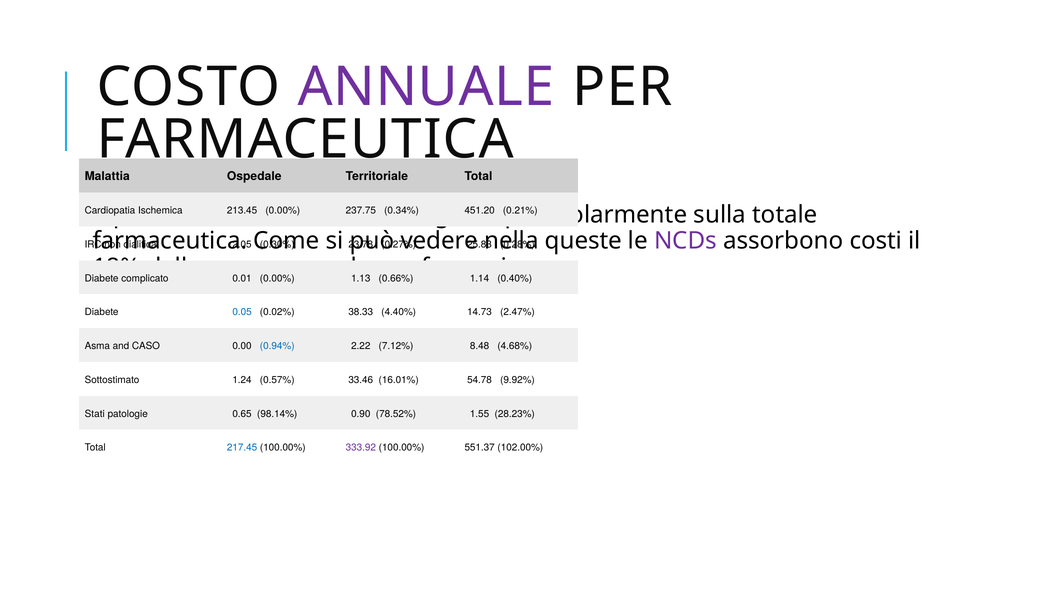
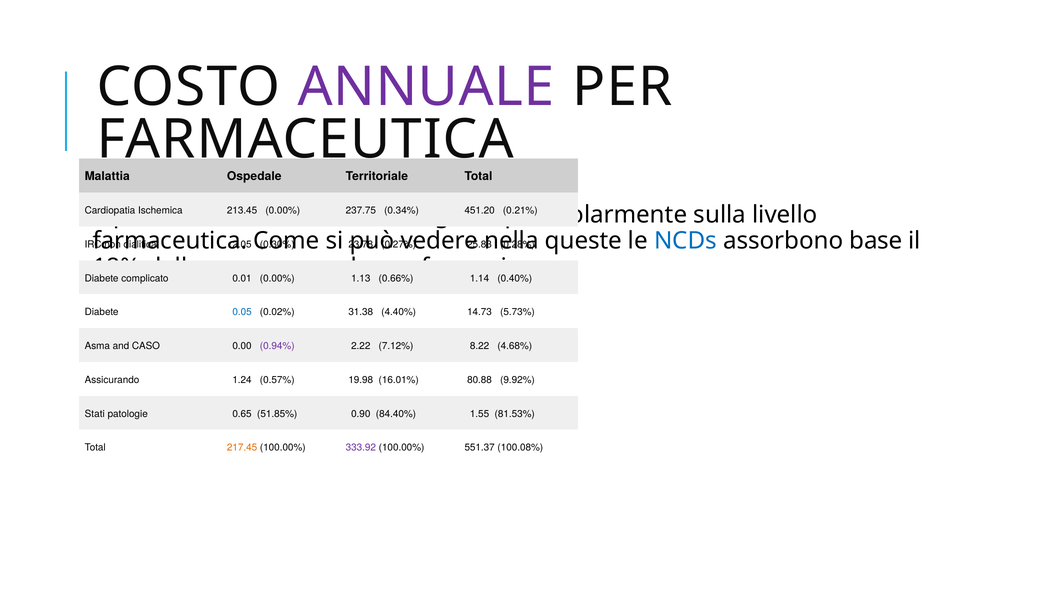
totale: totale -> livello (785, 215)
NCDs colour: purple -> blue (685, 241)
costi: costi -> base (876, 241)
38.33: 38.33 -> 31.38 (361, 312)
2.47%: 2.47% -> 5.73% (517, 312)
0.94% colour: blue -> purple (277, 346)
8.48: 8.48 -> 8.22 (480, 346)
Sottostimato: Sottostimato -> Assicurando (112, 380)
33.46: 33.46 -> 19.98 (361, 380)
54.78: 54.78 -> 80.88 (479, 380)
98.14%: 98.14% -> 51.85% (277, 414)
78.52%: 78.52% -> 84.40% (396, 414)
28.23%: 28.23% -> 81.53% (515, 414)
217.45 colour: blue -> orange (242, 448)
102.00%: 102.00% -> 100.08% (520, 448)
